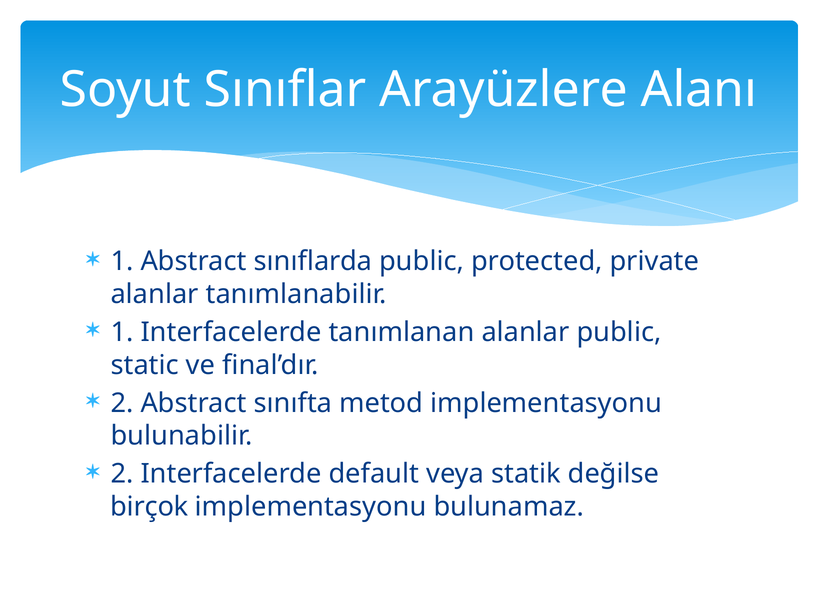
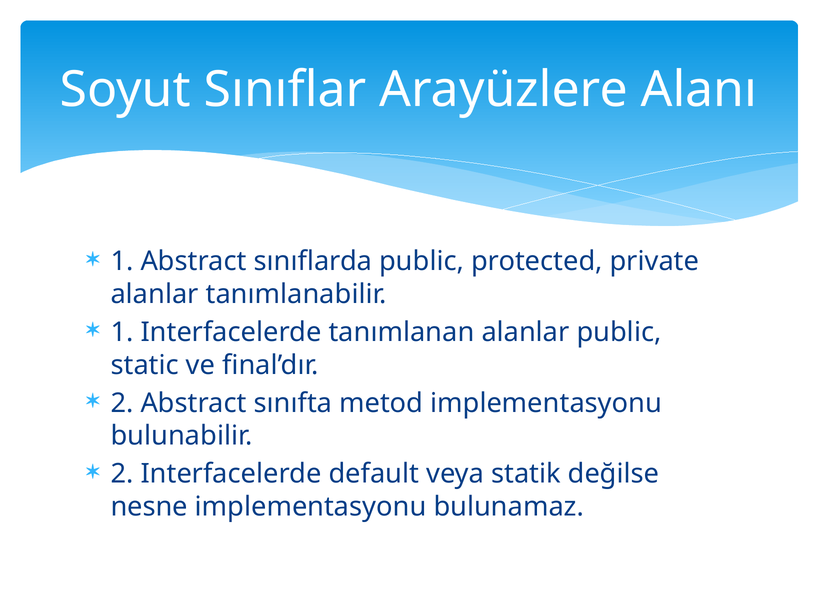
birçok: birçok -> nesne (149, 507)
